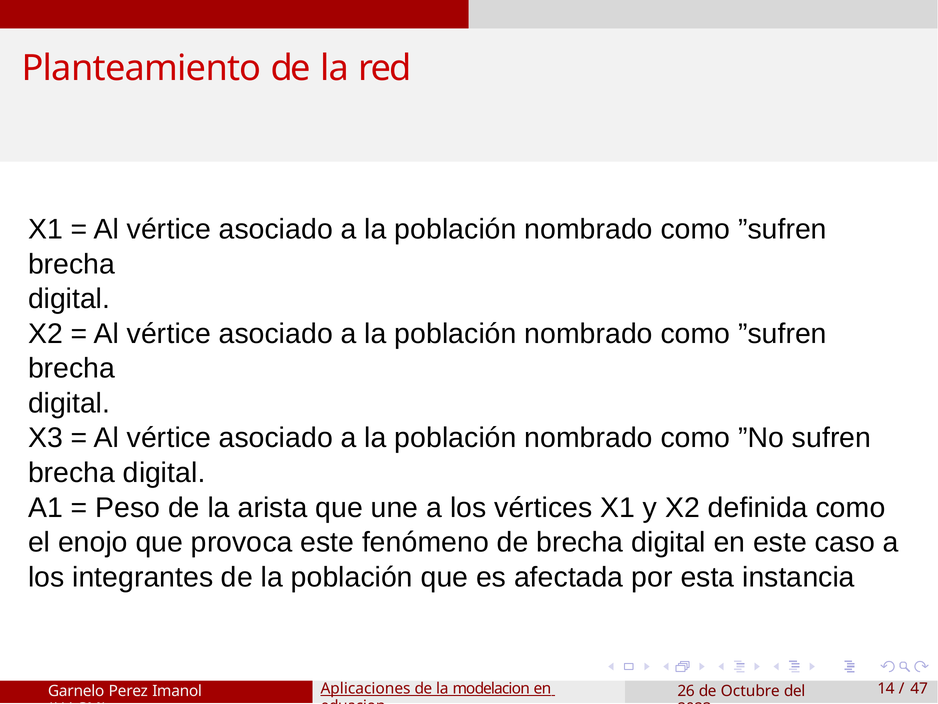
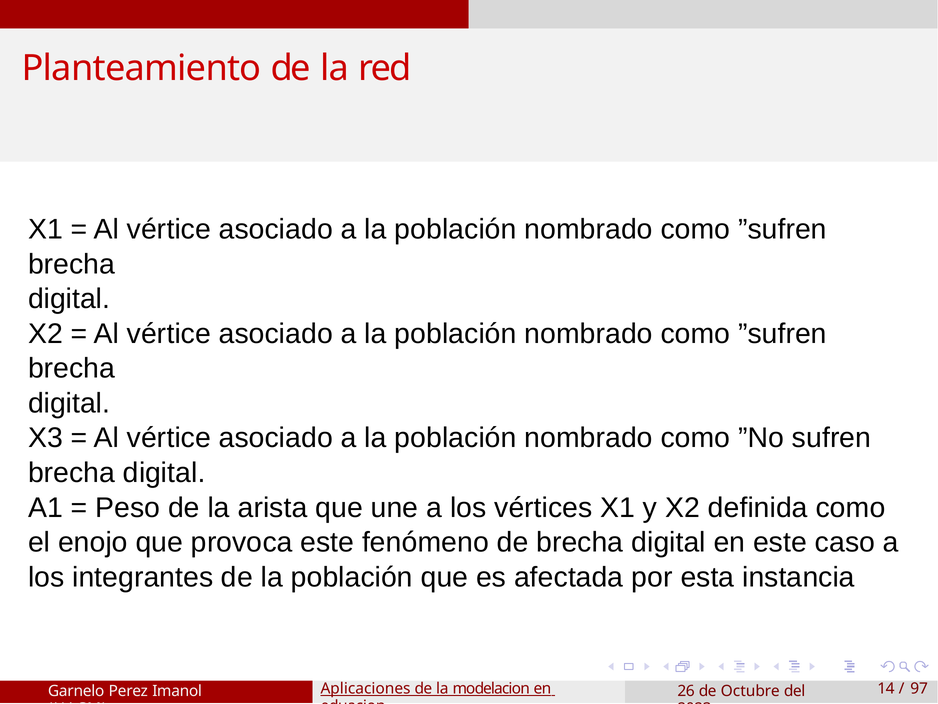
47: 47 -> 97 (919, 689)
